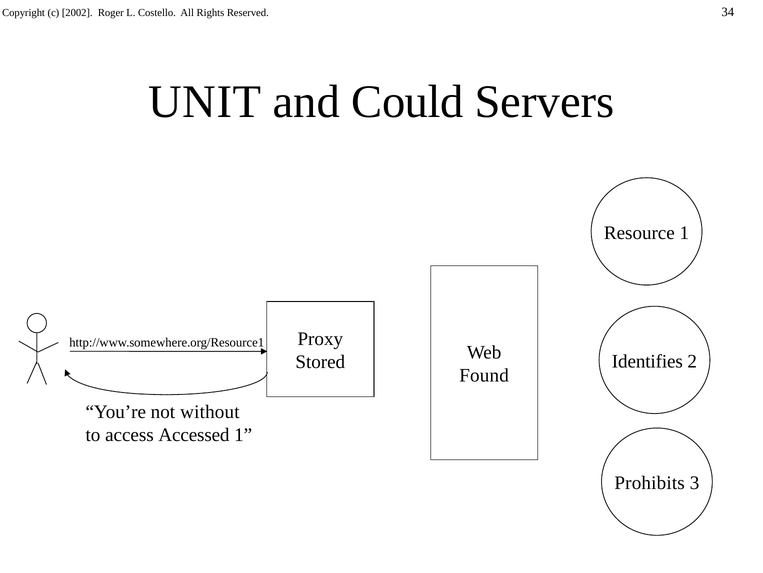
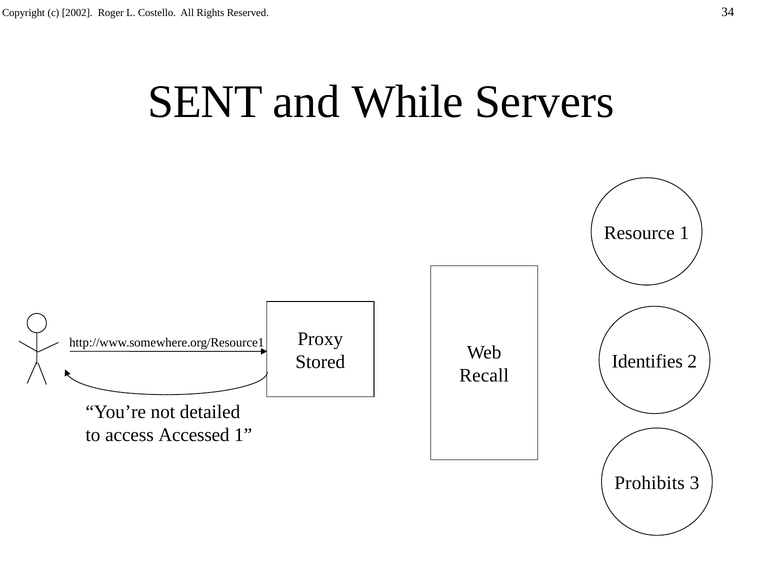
UNIT: UNIT -> SENT (205, 102)
Could: Could -> While (408, 102)
Found: Found -> Recall (484, 375)
without: without -> detailed (210, 411)
